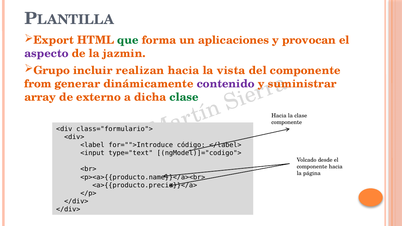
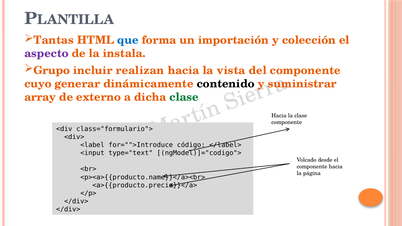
Export: Export -> Tantas (54, 40)
que colour: green -> blue (128, 40)
aplicaciones: aplicaciones -> importación (234, 40)
provocan: provocan -> colección (309, 40)
jazmin: jazmin -> instala (124, 54)
from: from -> cuyo (38, 84)
contenido colour: purple -> black (226, 84)
